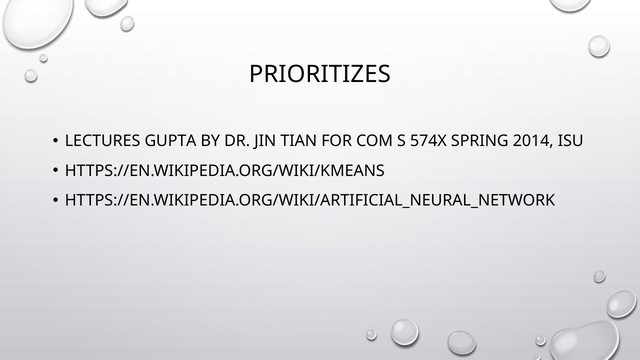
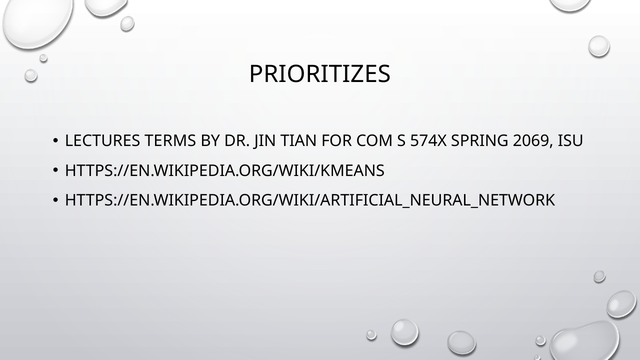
GUPTA: GUPTA -> TERMS (170, 141)
2014: 2014 -> 2069 (533, 141)
